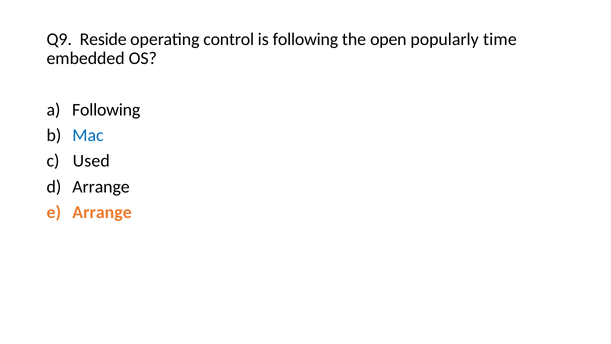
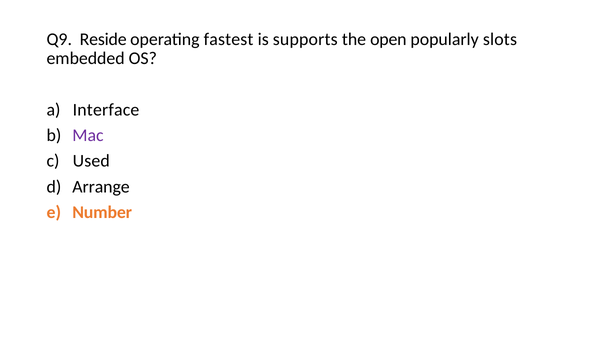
control: control -> fastest (229, 39)
is following: following -> supports (305, 39)
time: time -> slots (500, 39)
Following: Following -> Interface (106, 110)
Mac colour: blue -> purple (88, 135)
Arrange: Arrange -> Number (102, 212)
